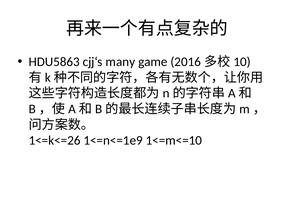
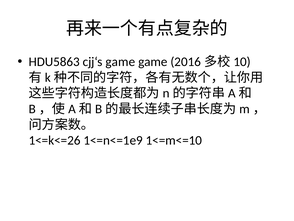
cjj‘s many: many -> game (120, 62)
